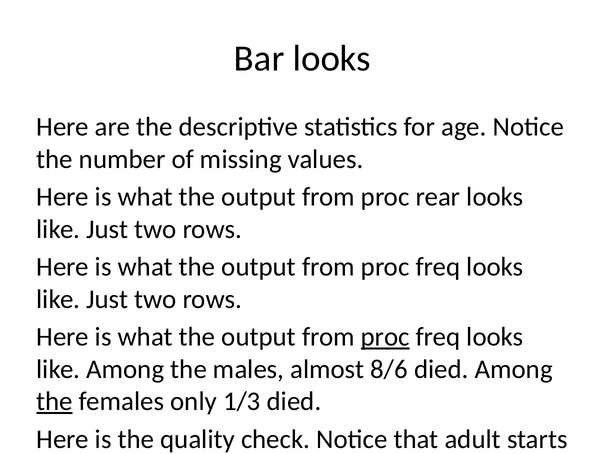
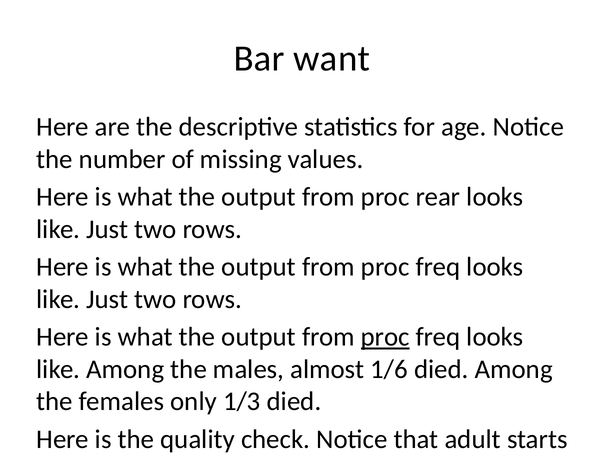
Bar looks: looks -> want (332, 59)
8/6: 8/6 -> 1/6 (389, 369)
the underline: present -> none (55, 401)
